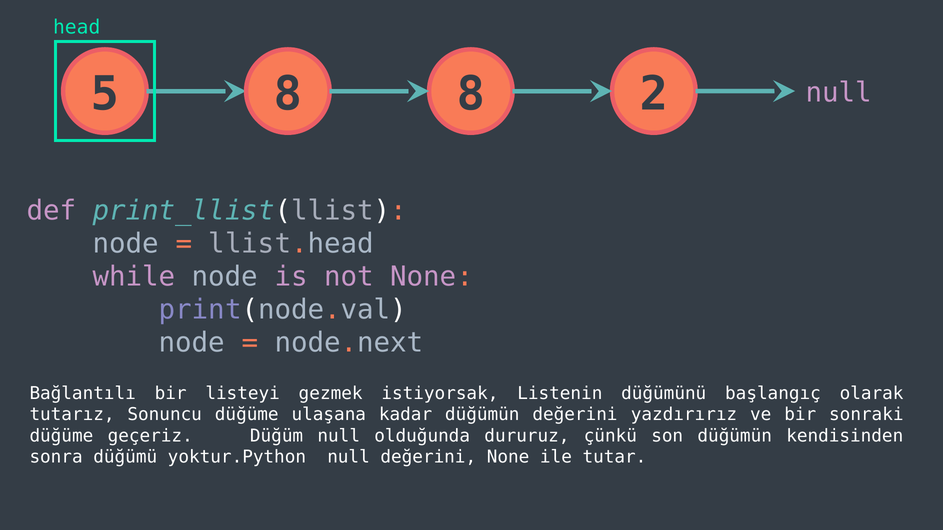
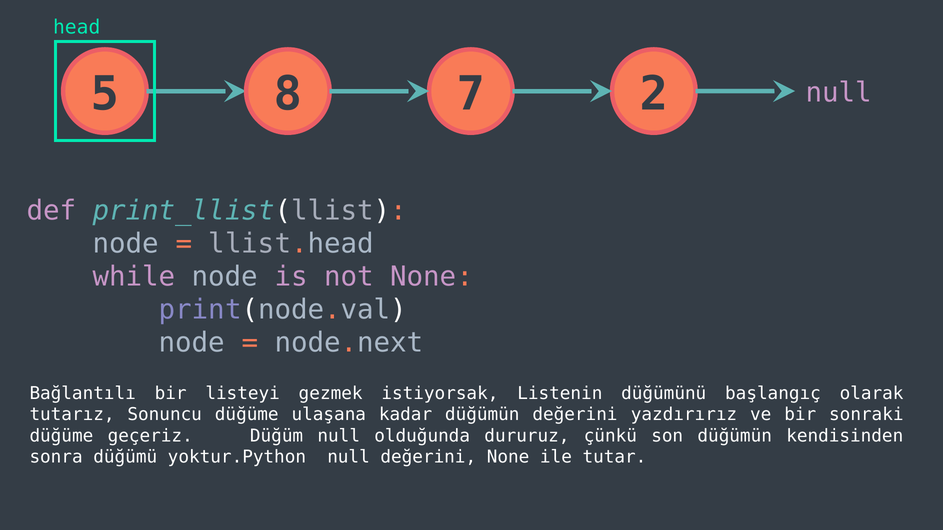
8 8: 8 -> 7 (471, 94)
